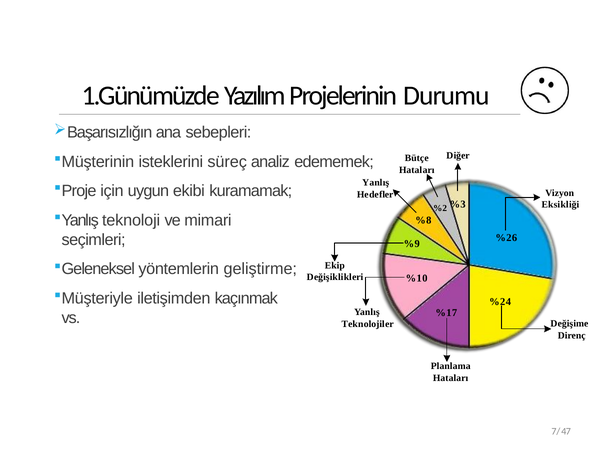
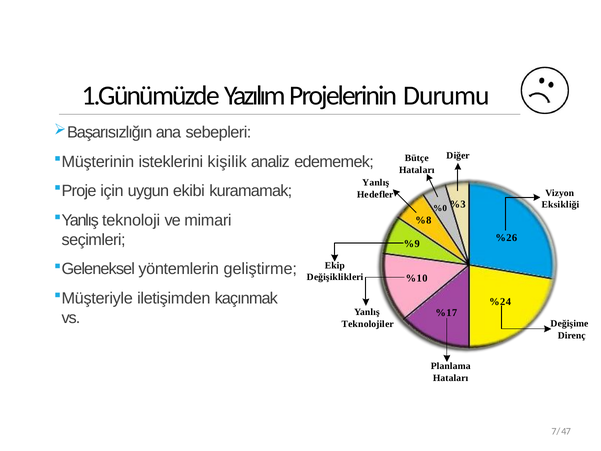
süreç: süreç -> kişilik (227, 162)
%2: %2 -> %0 (440, 208)
